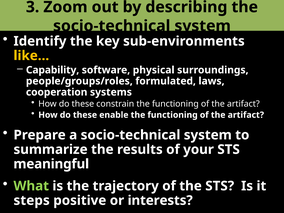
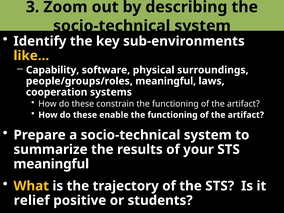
people/groups/roles formulated: formulated -> meaningful (166, 81)
What colour: light green -> yellow (31, 186)
steps: steps -> relief (32, 200)
interests: interests -> students (160, 200)
